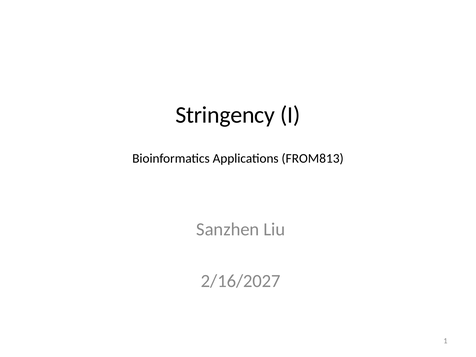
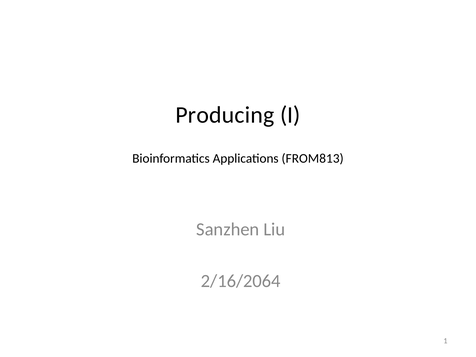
Stringency: Stringency -> Producing (225, 115)
2/16/2027: 2/16/2027 -> 2/16/2064 (241, 281)
